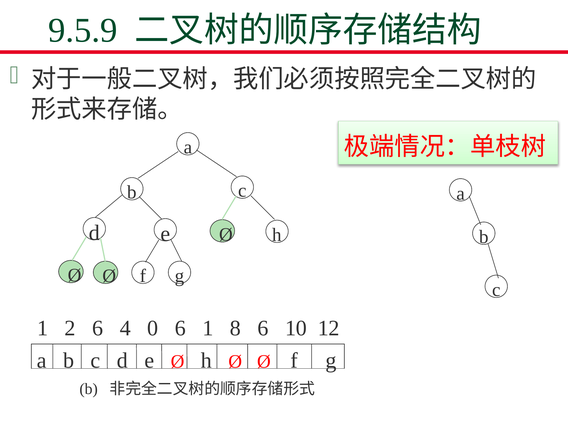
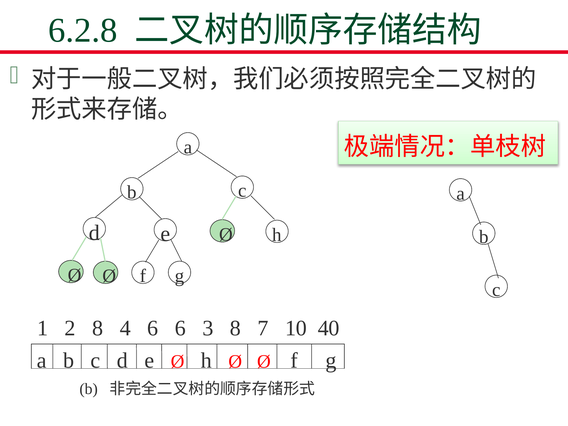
9.5.9: 9.5.9 -> 6.2.8 (83, 30)
2 6: 6 -> 8 (98, 328)
4 0: 0 -> 6 (153, 328)
6 1: 1 -> 3 (208, 328)
8 6: 6 -> 7 (263, 328)
12: 12 -> 40 (329, 328)
